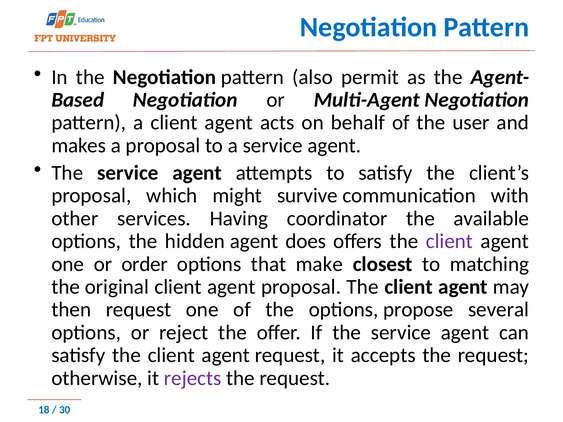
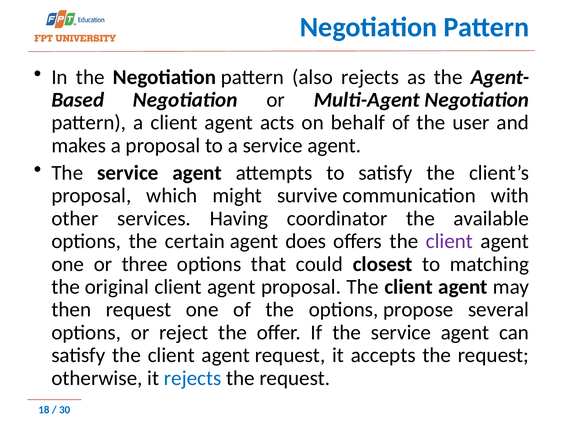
also permit: permit -> rejects (370, 77)
hidden: hidden -> certain (195, 241)
order: order -> three (145, 264)
make: make -> could (319, 264)
rejects colour: purple -> blue (193, 378)
